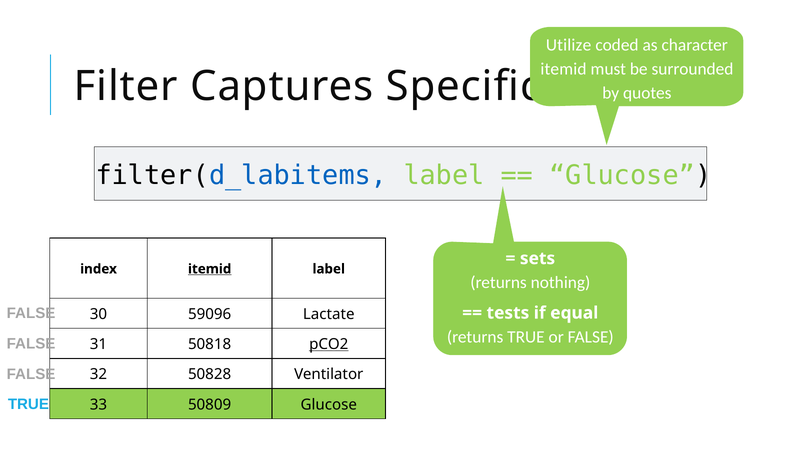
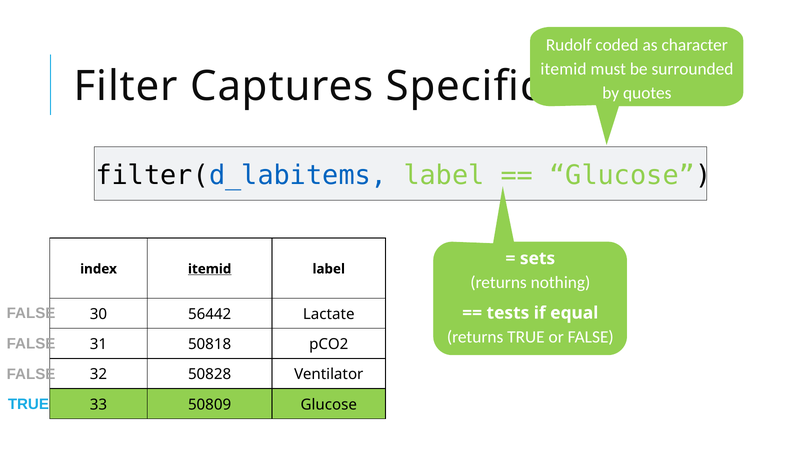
Utilize: Utilize -> Rudolf (569, 45)
59096: 59096 -> 56442 (210, 314)
pCO2 underline: present -> none (329, 344)
